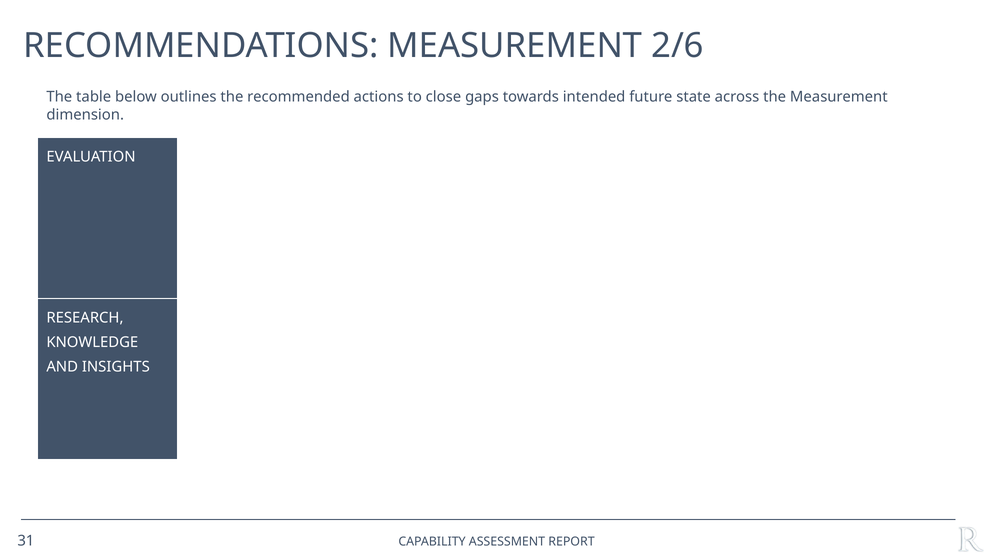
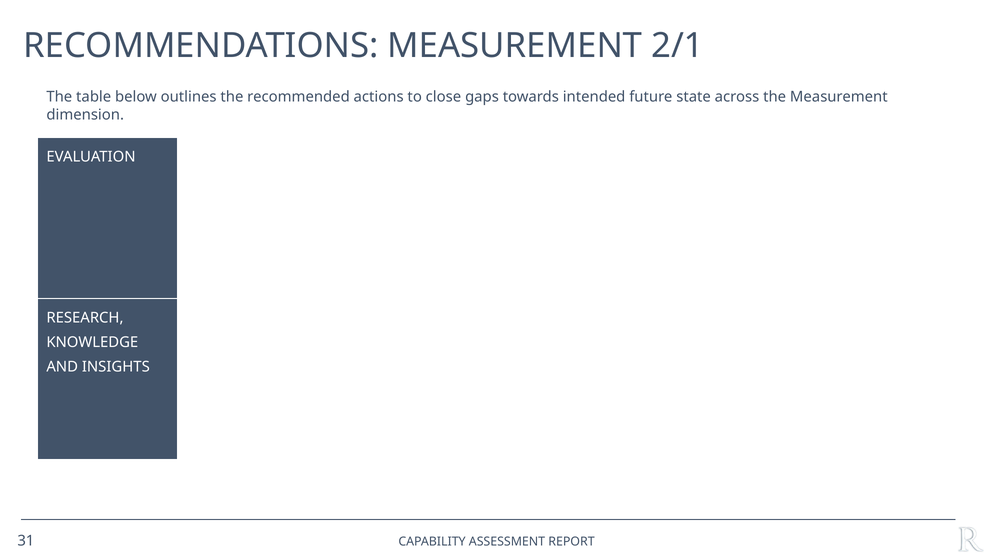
2/6: 2/6 -> 2/1 (678, 46)
